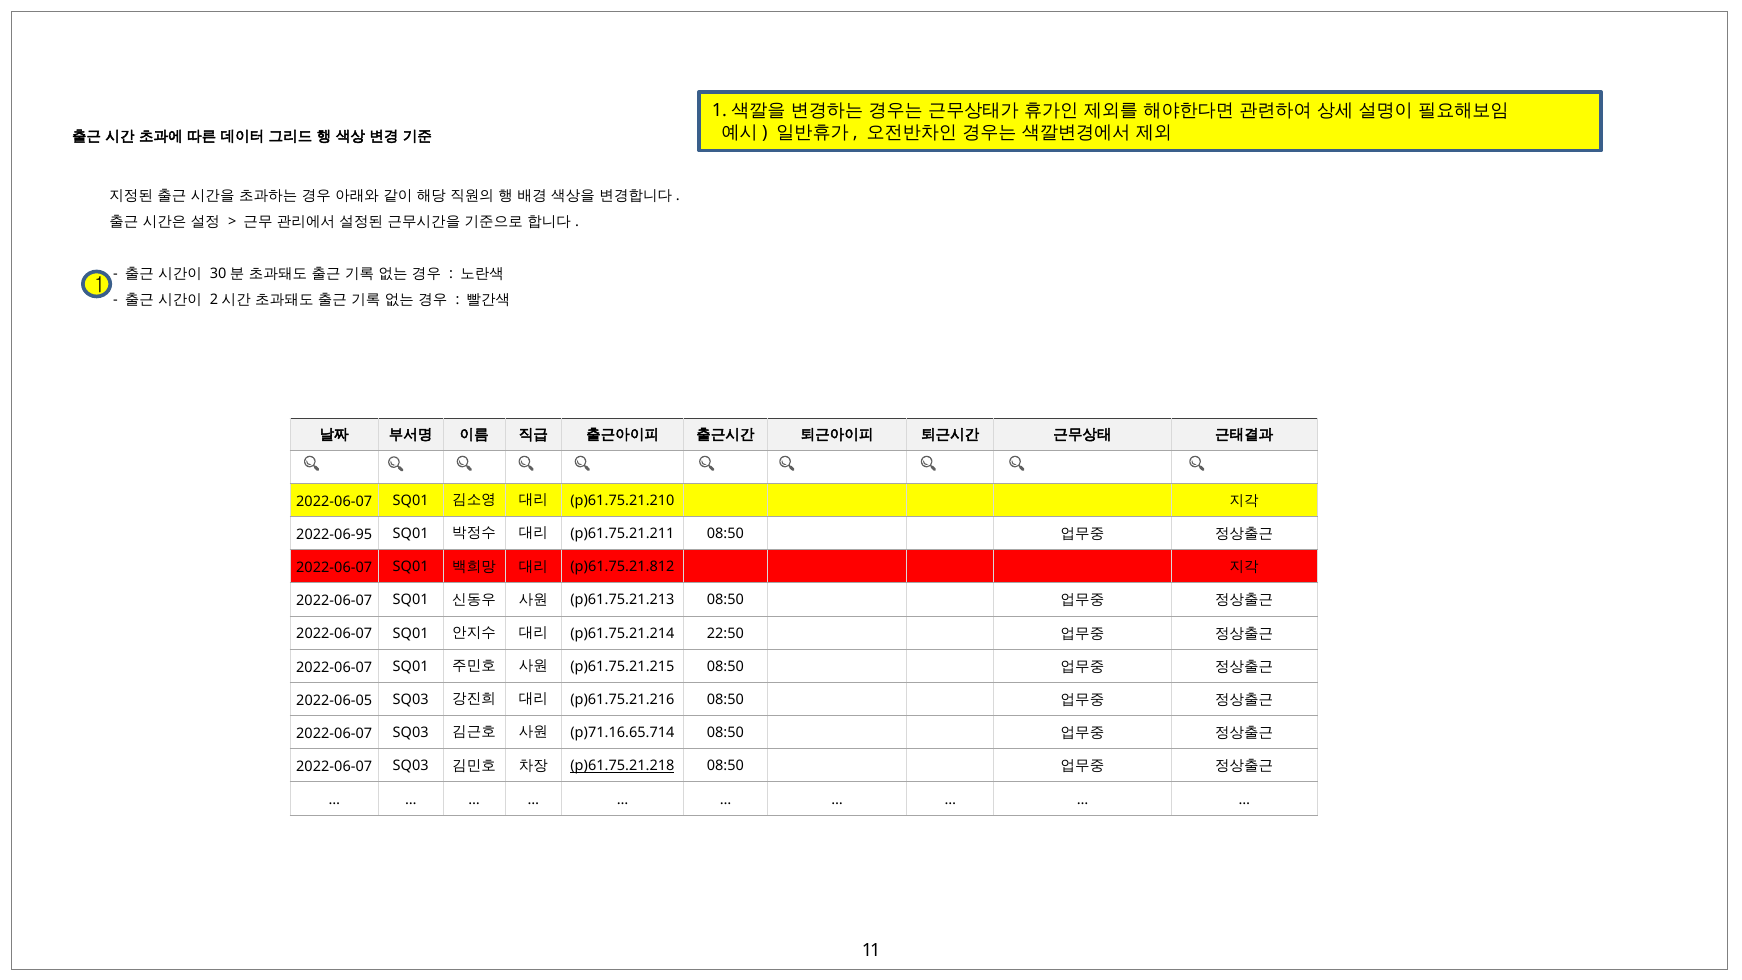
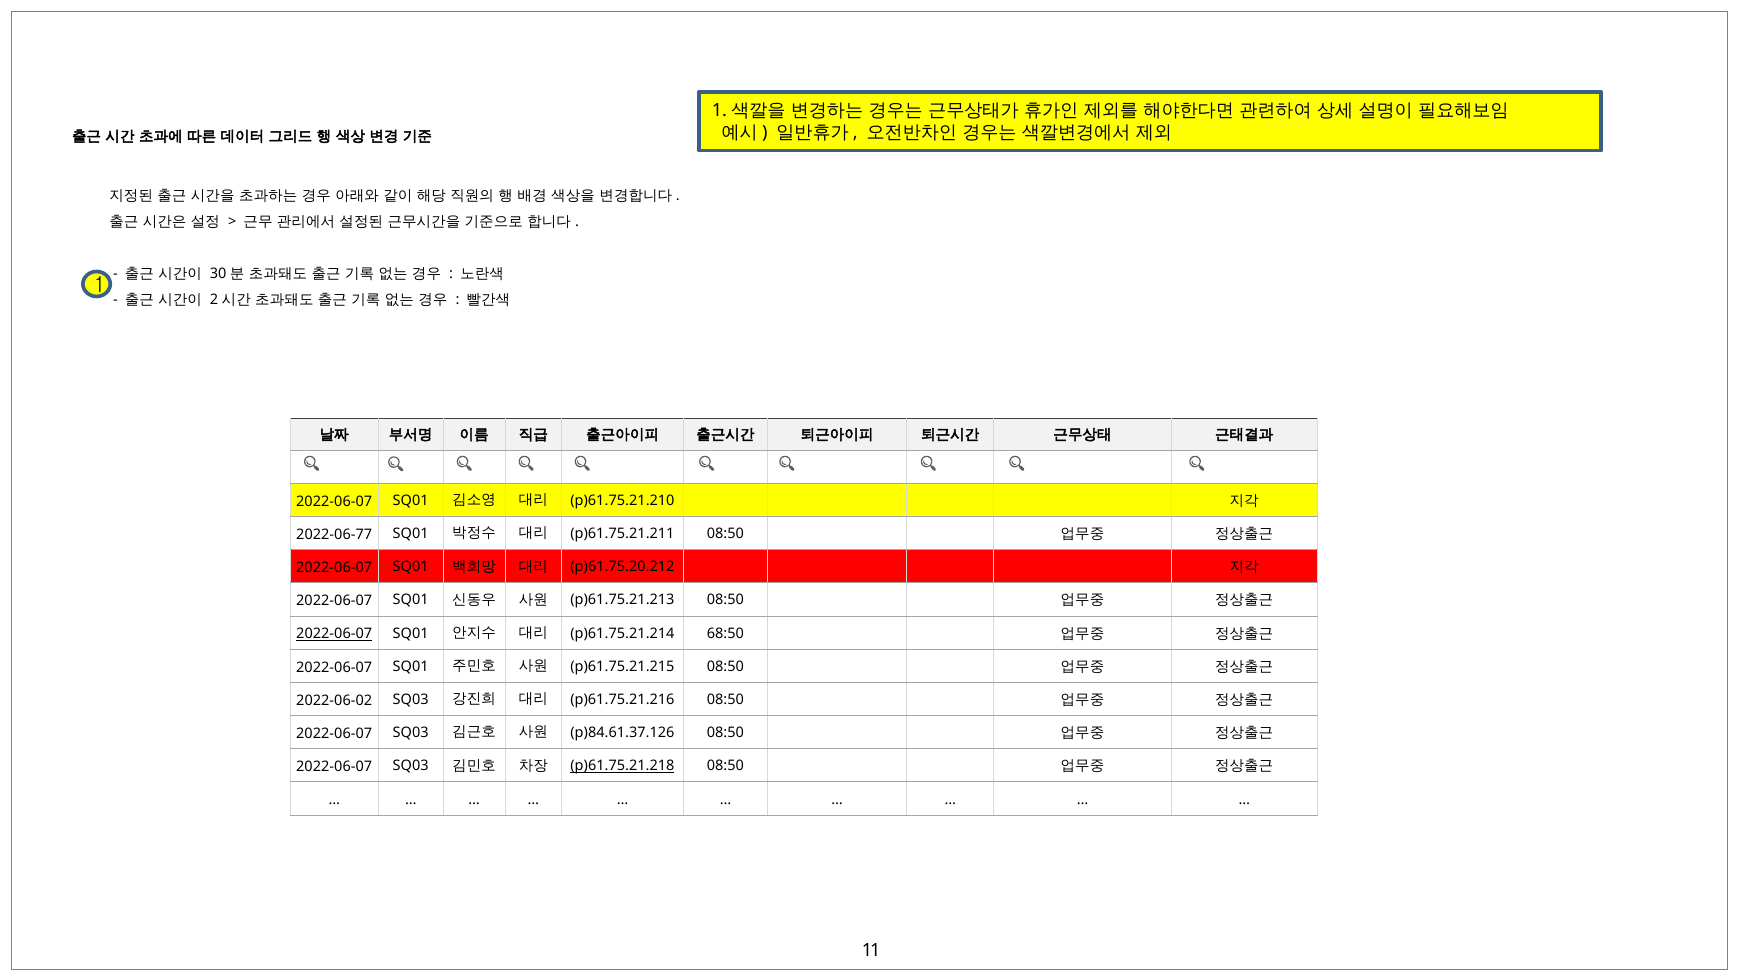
2022-06-95: 2022-06-95 -> 2022-06-77 (334, 534)
p)61.75.21.812: p)61.75.21.812 -> p)61.75.20.212 (622, 567)
2022-06-07 underline: none -> present (334, 634)
22:50: 22:50 -> 68:50 (725, 633)
2022-06-05: 2022-06-05 -> 2022-06-02 (334, 700)
p)71.16.65.714: p)71.16.65.714 -> p)84.61.37.126 (622, 733)
